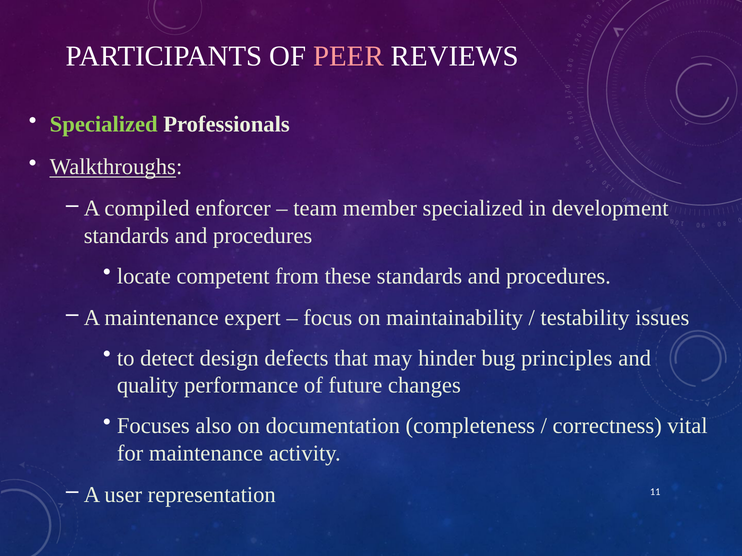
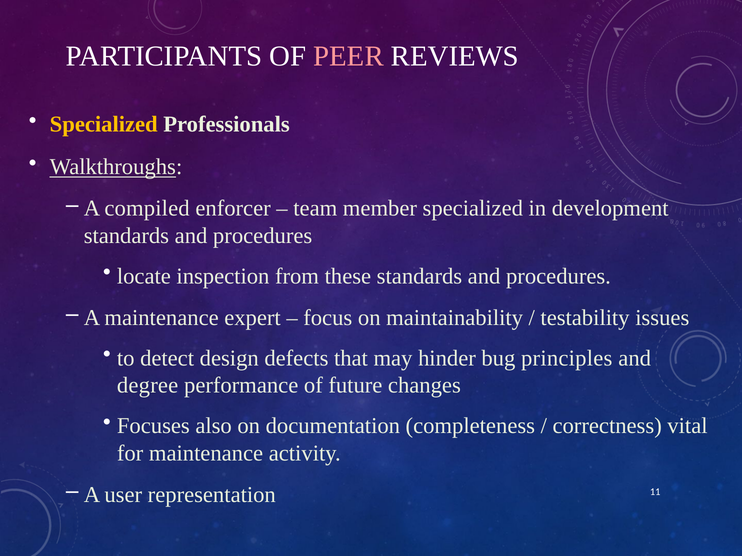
Specialized colour: light green -> yellow (104, 124)
competent: competent -> inspection (223, 276)
quality: quality -> degree (148, 386)
